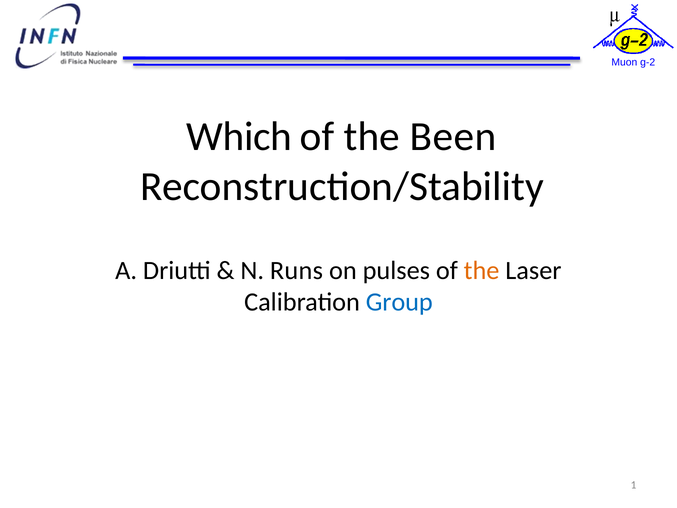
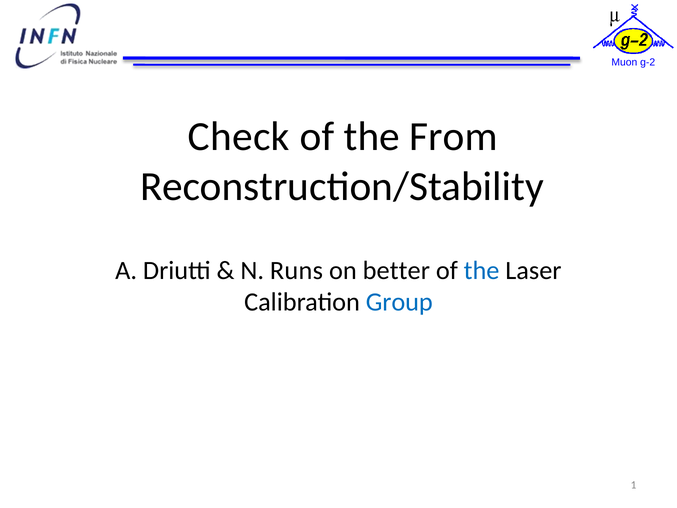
Which: Which -> Check (239, 137)
Been: Been -> From (453, 137)
pulses: pulses -> better (396, 271)
the colour: orange -> blue (482, 271)
